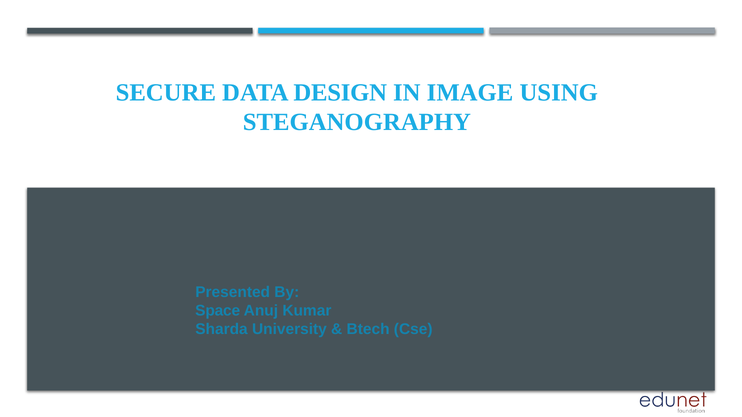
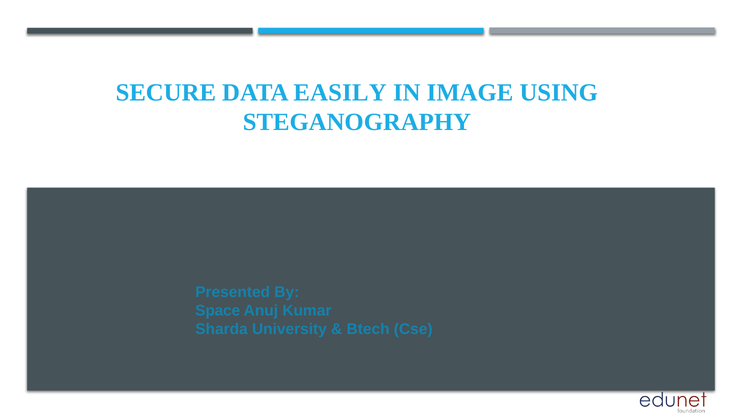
DESIGN: DESIGN -> EASILY (340, 93)
